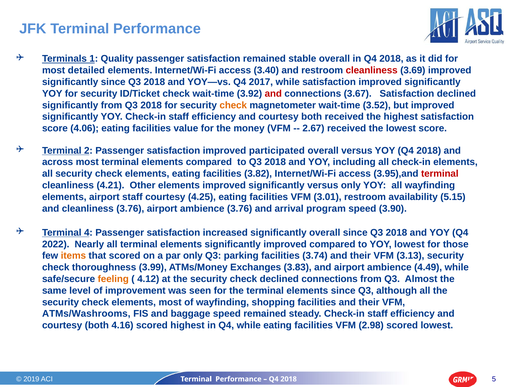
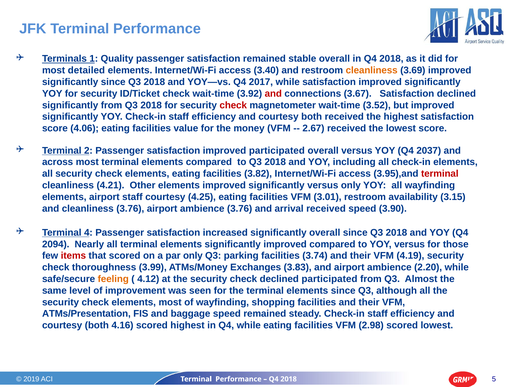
cleanliness colour: red -> orange (372, 70)
check colour: orange -> red (233, 105)
YOY Q4 2018: 2018 -> 2037 (429, 151)
5.15: 5.15 -> 3.15 (453, 197)
arrival program: program -> received (326, 209)
2022: 2022 -> 2094 (56, 244)
YOY lowest: lowest -> versus (410, 244)
items colour: orange -> red (73, 256)
3.13: 3.13 -> 4.19 (410, 256)
4.49: 4.49 -> 2.20 (428, 267)
declined connections: connections -> participated (329, 279)
ATMs/Washrooms: ATMs/Washrooms -> ATMs/Presentation (86, 314)
